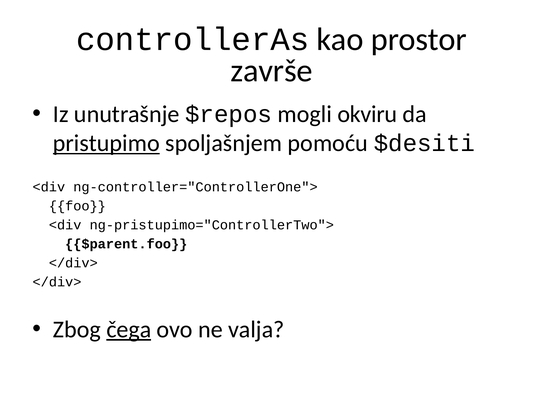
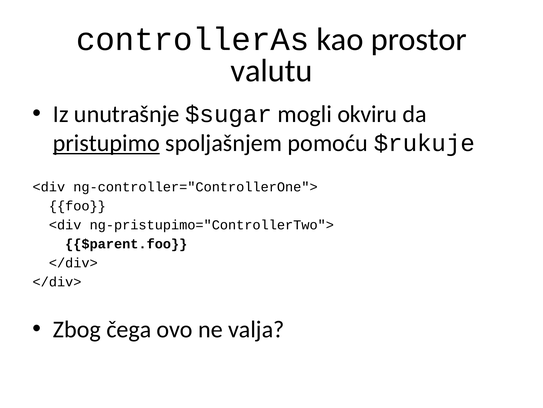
završe: završe -> valutu (272, 71)
$repos: $repos -> $sugar (229, 114)
$desiti: $desiti -> $rukuje (424, 143)
čega underline: present -> none (129, 329)
